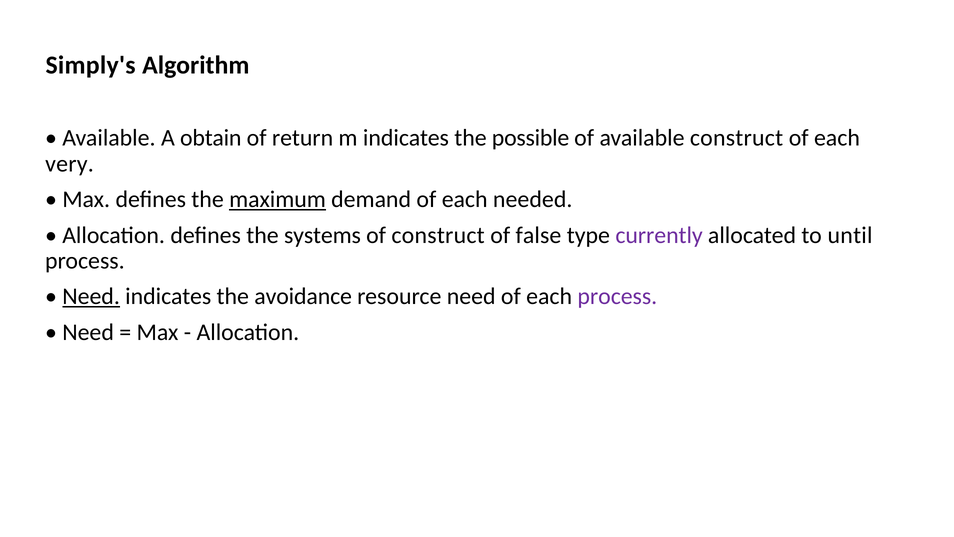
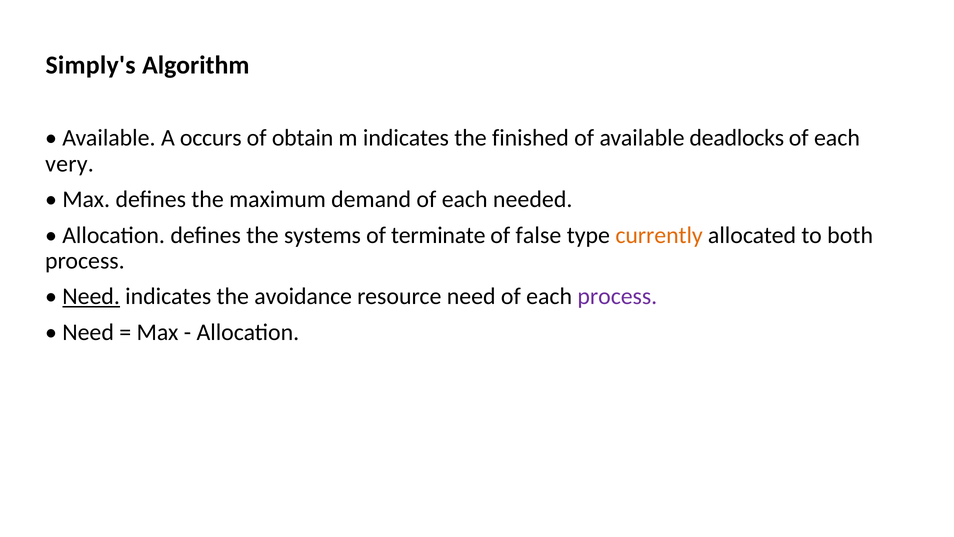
obtain: obtain -> occurs (211, 138)
return: return -> obtain (303, 138)
possible: possible -> finished (530, 138)
available construct: construct -> deadlocks (737, 138)
maximum underline: present -> none (277, 199)
of construct: construct -> terminate (438, 235)
currently colour: purple -> orange (659, 235)
until: until -> both (850, 235)
